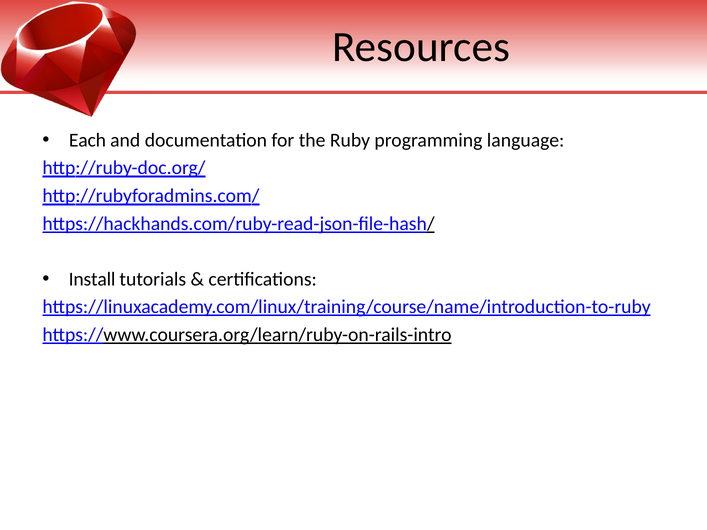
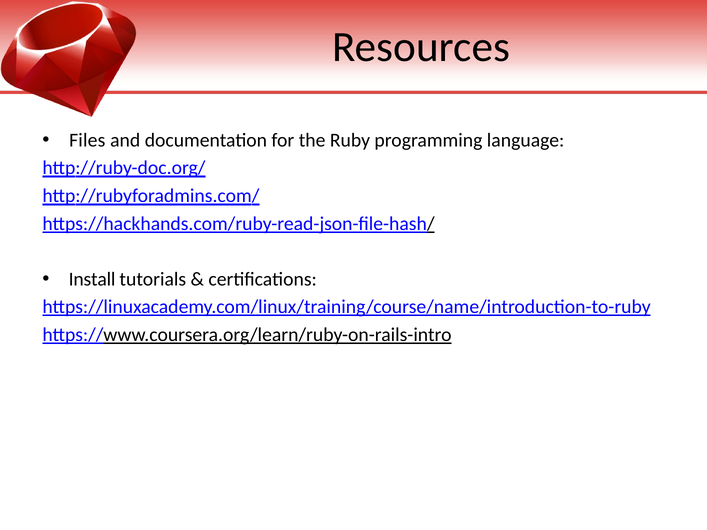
Each: Each -> Files (87, 140)
